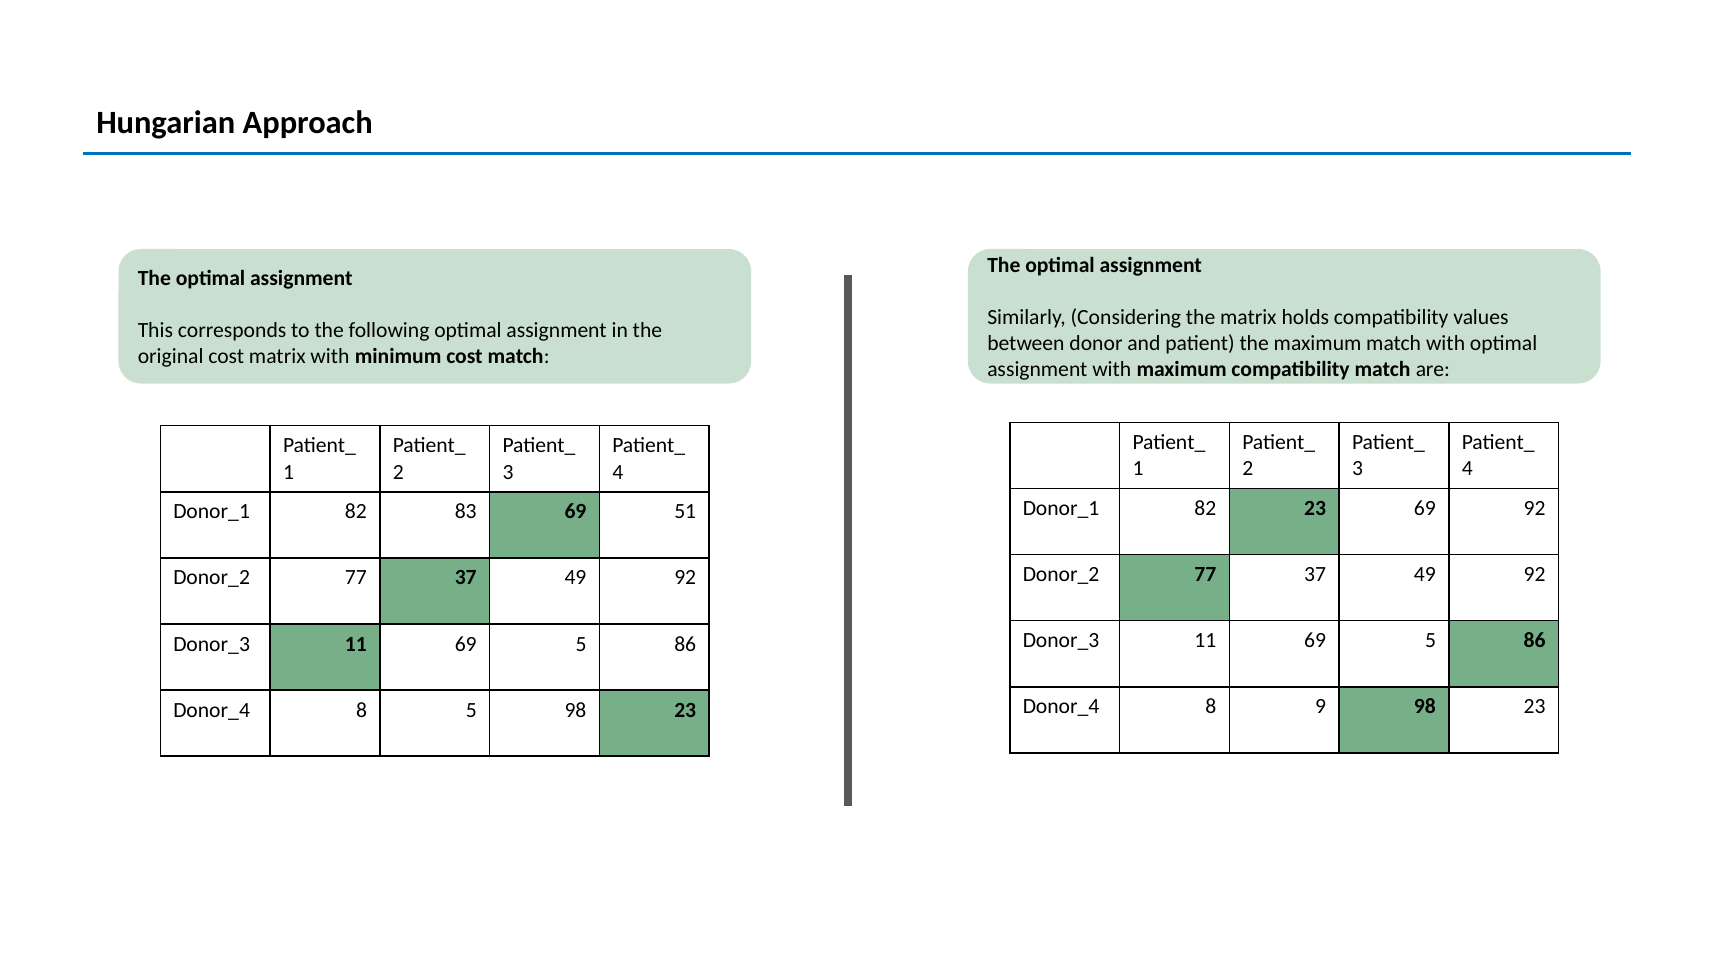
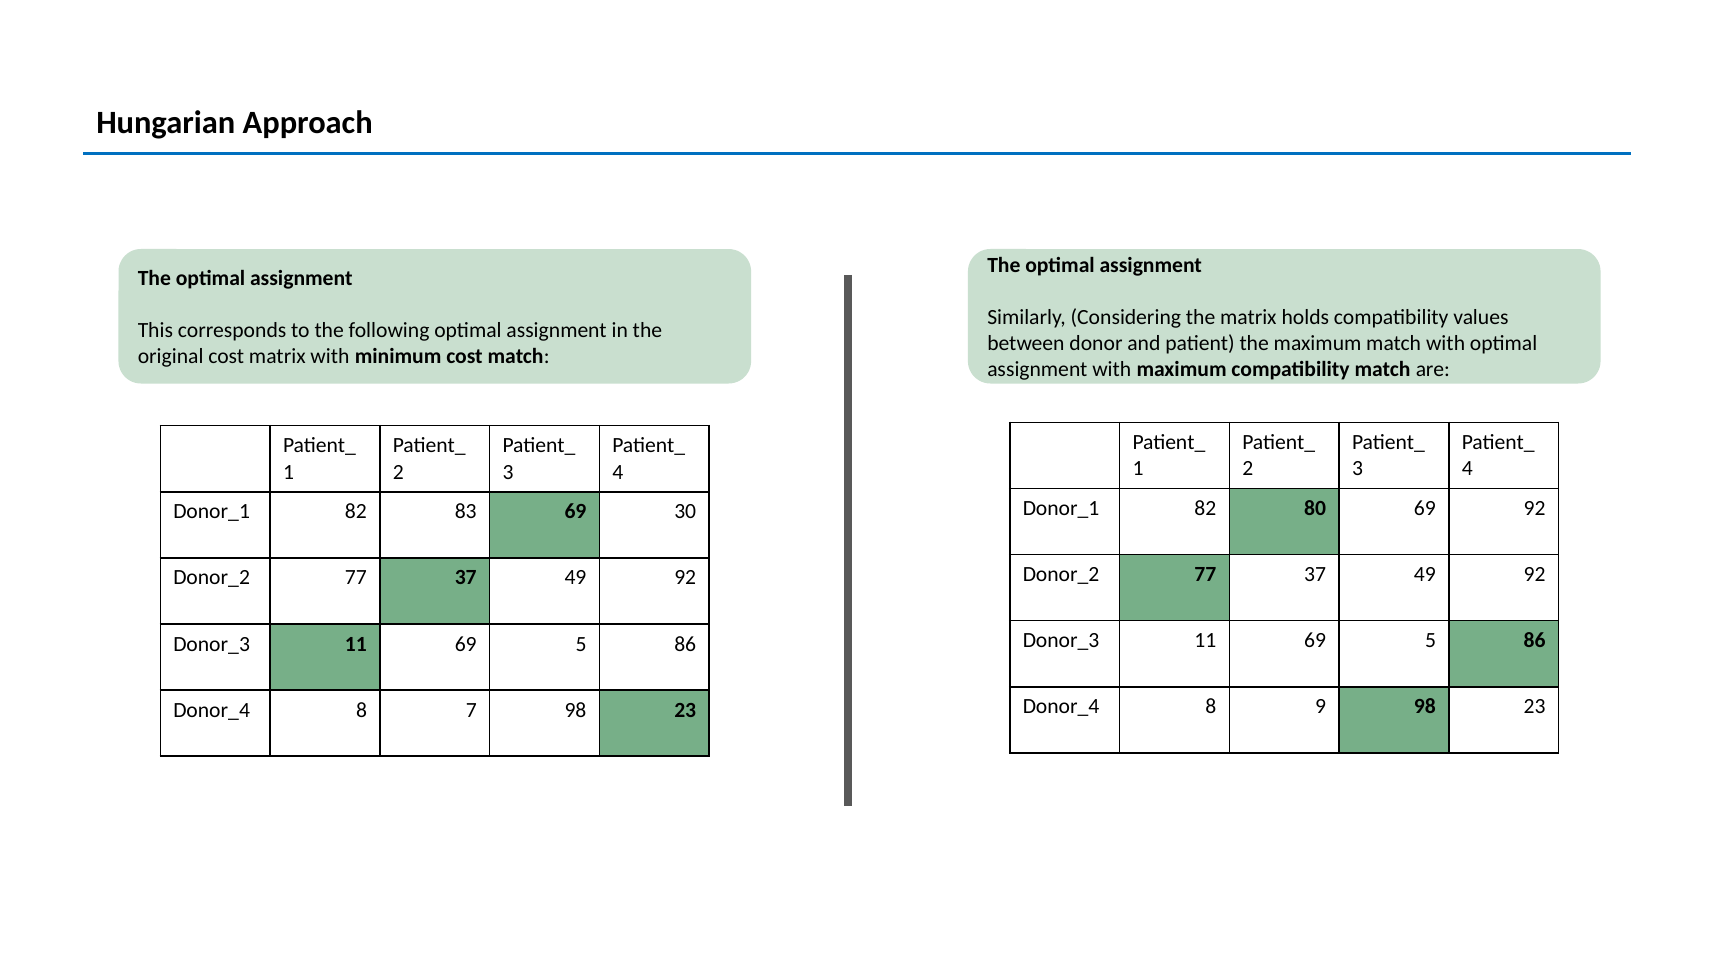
82 23: 23 -> 80 (1315, 508)
51: 51 -> 30 (685, 512)
8 5: 5 -> 7 (471, 710)
